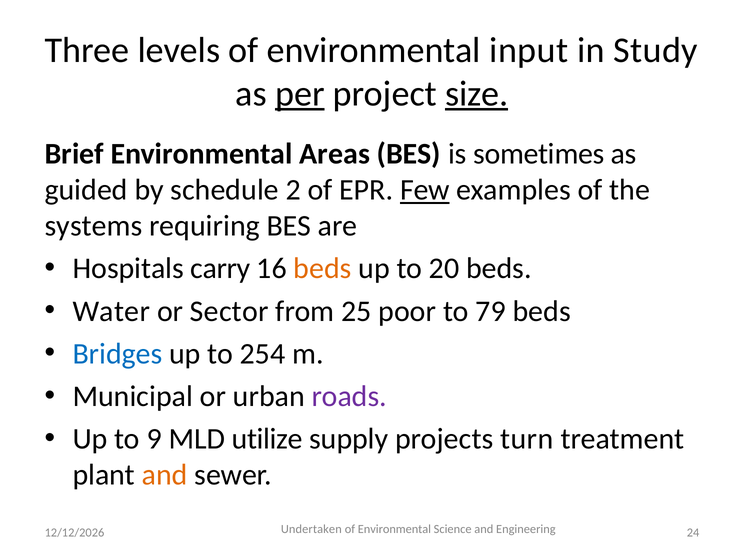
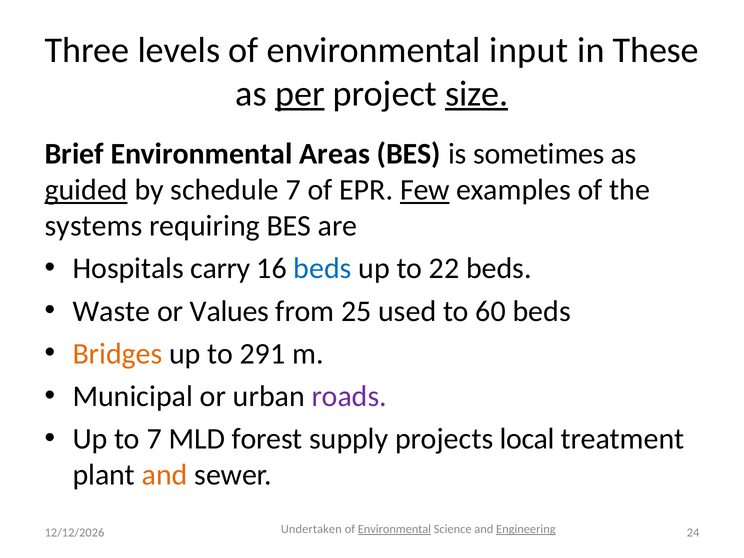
Study: Study -> These (656, 50)
guided underline: none -> present (86, 190)
schedule 2: 2 -> 7 (293, 190)
beds colour: orange -> blue (323, 269)
20: 20 -> 22 (444, 269)
Water: Water -> Waste (111, 311)
Sector: Sector -> Values (230, 311)
poor: poor -> used (407, 311)
79: 79 -> 60 (491, 311)
Bridges colour: blue -> orange (117, 354)
254: 254 -> 291 (263, 354)
to 9: 9 -> 7 (154, 439)
utilize: utilize -> forest (267, 439)
turn: turn -> local (527, 439)
Environmental underline: none -> present (394, 529)
Engineering underline: none -> present (526, 529)
